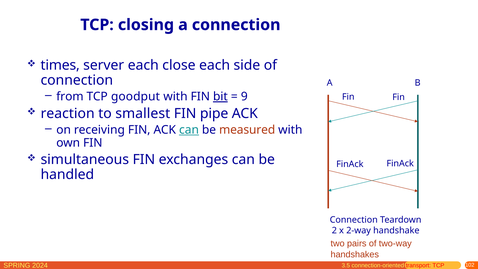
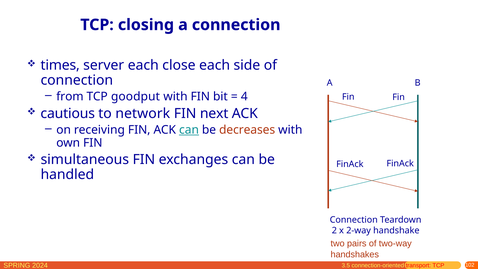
bit underline: present -> none (220, 97)
9: 9 -> 4 (244, 97)
reaction: reaction -> cautious (68, 113)
smallest: smallest -> network (143, 113)
pipe: pipe -> next (214, 113)
measured: measured -> decreases (247, 130)
